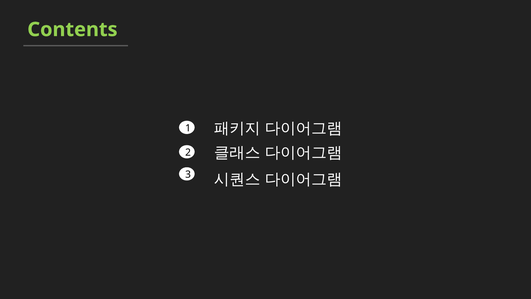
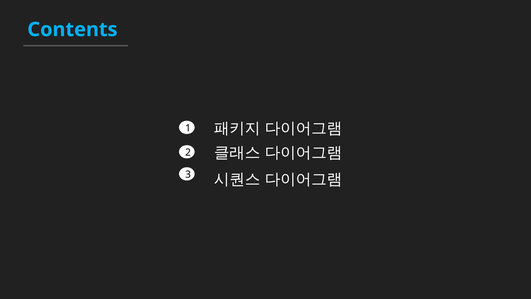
Contents colour: light green -> light blue (72, 30)
